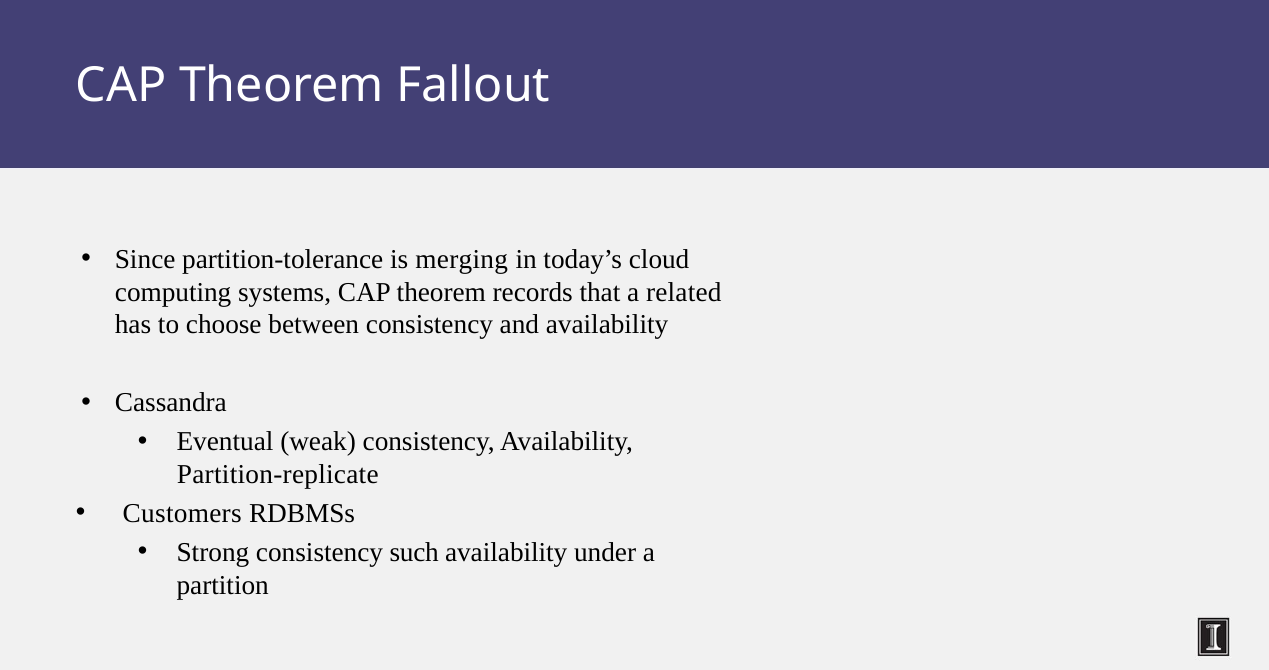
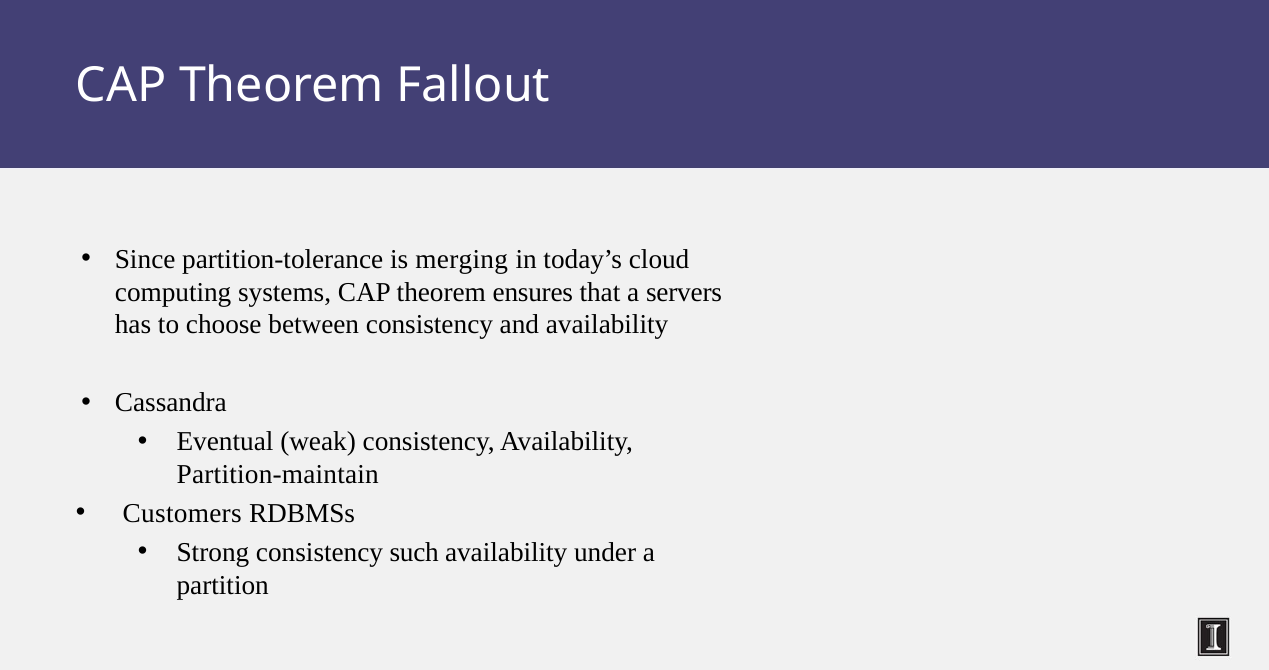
records: records -> ensures (533, 292)
related: related -> servers (684, 292)
Partition-replicate: Partition-replicate -> Partition-maintain (278, 475)
